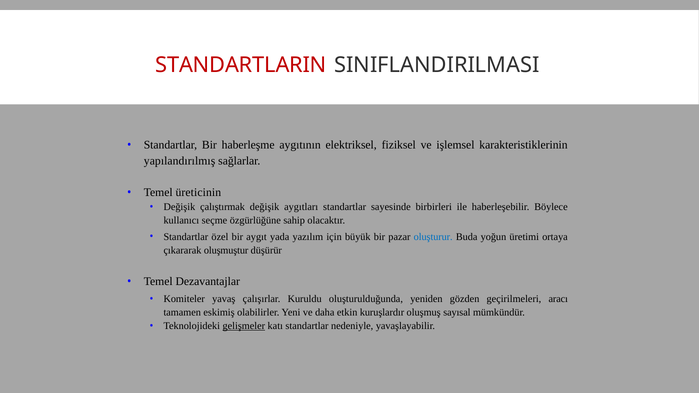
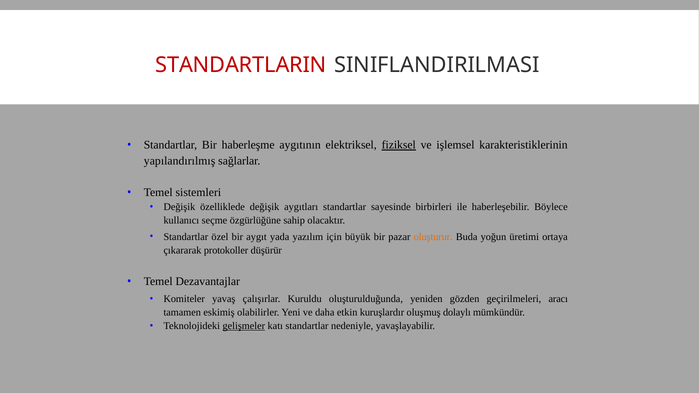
fiziksel underline: none -> present (399, 145)
üreticinin: üreticinin -> sistemleri (198, 193)
çalıştırmak: çalıştırmak -> özelliklede (223, 207)
oluşturur colour: blue -> orange (433, 237)
oluşmuştur: oluşmuştur -> protokoller (226, 250)
sayısal: sayısal -> dolaylı (457, 313)
